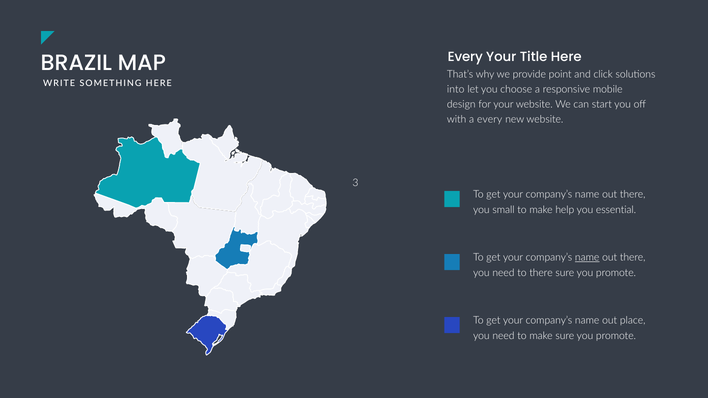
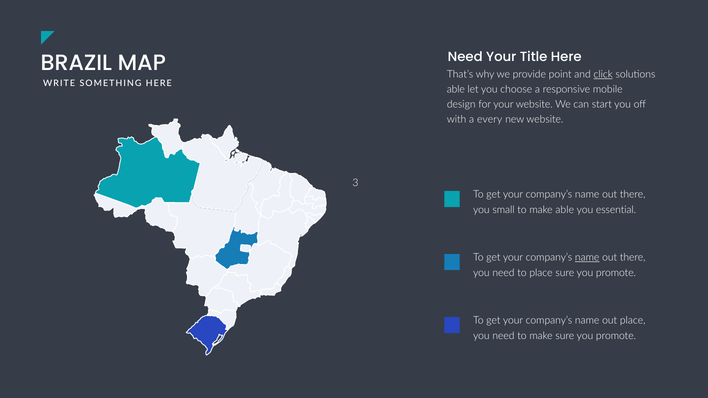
Every: Every -> Need (465, 57)
click underline: none -> present (603, 74)
into: into -> able (456, 90)
make help: help -> able (565, 210)
to there: there -> place (541, 273)
